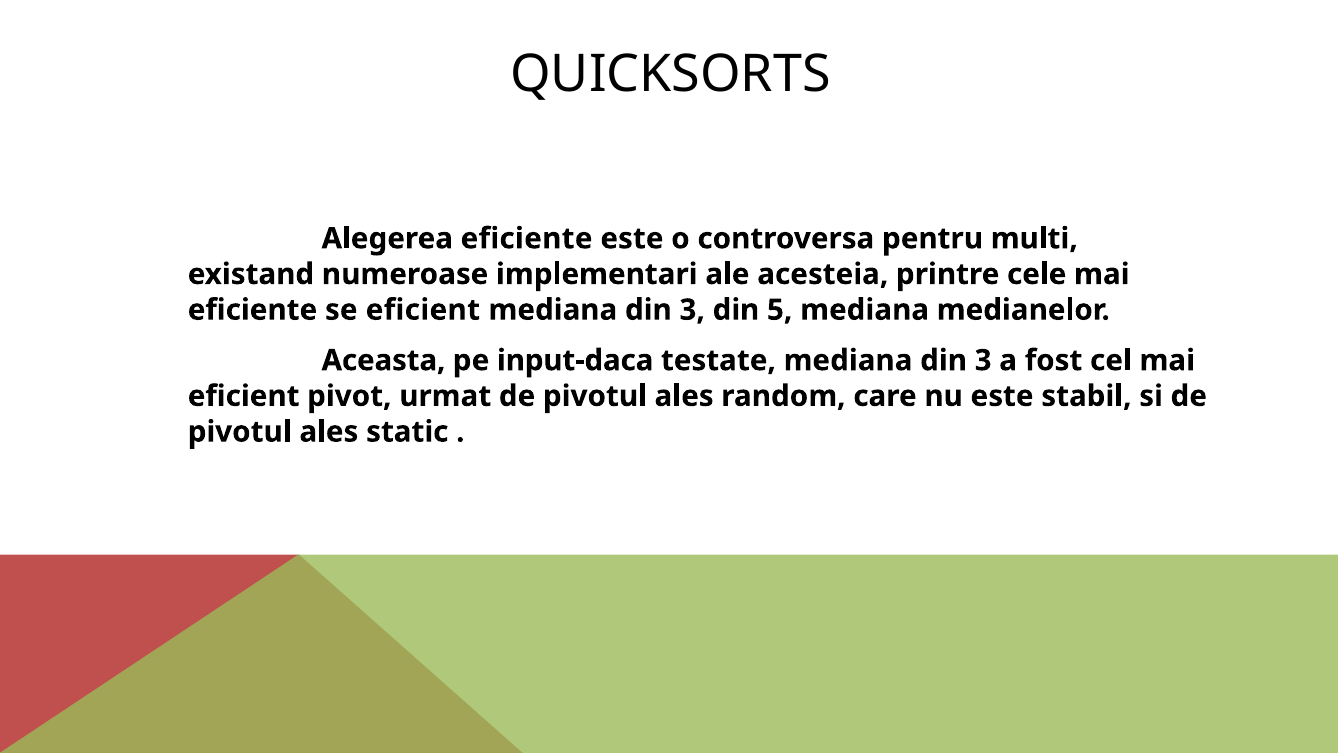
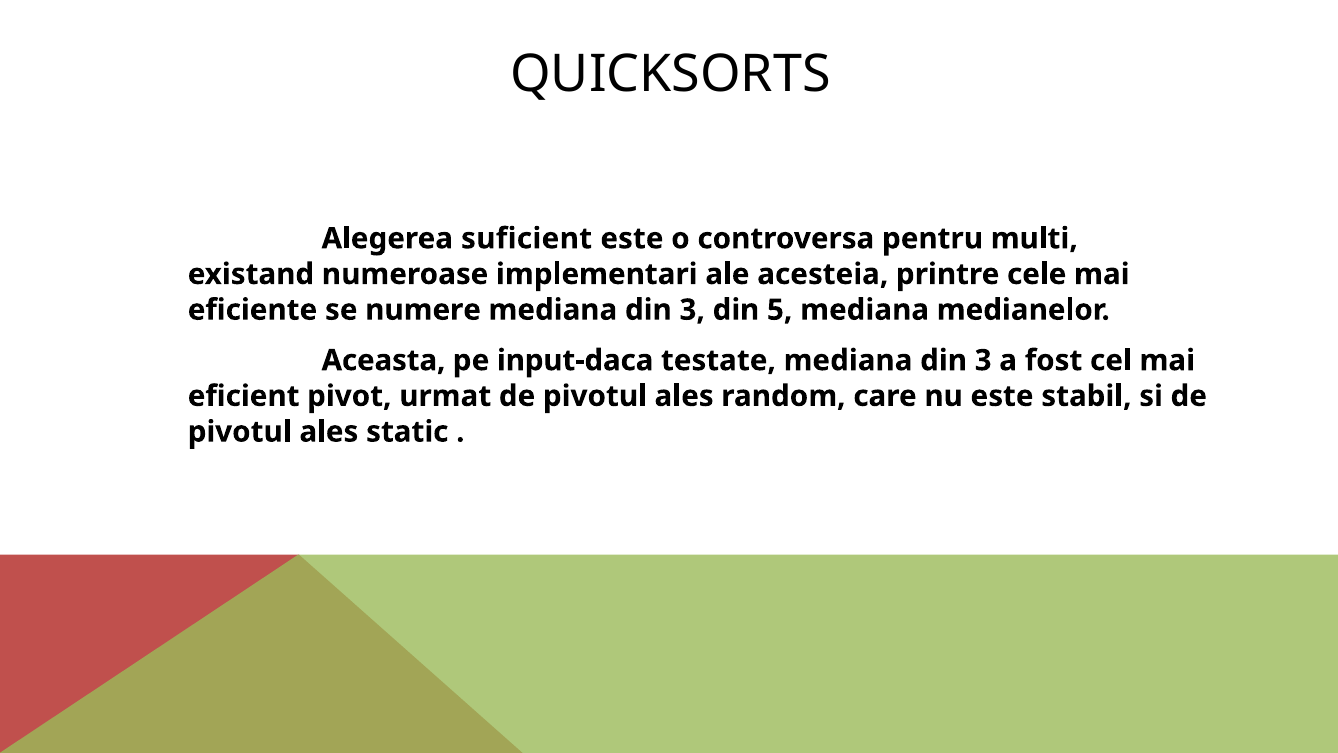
Alegerea eficiente: eficiente -> suficient (527, 238)
se eficient: eficient -> numere (423, 310)
